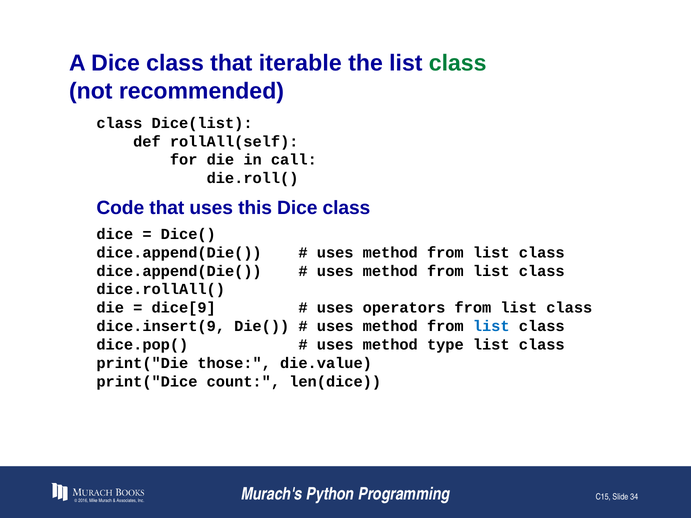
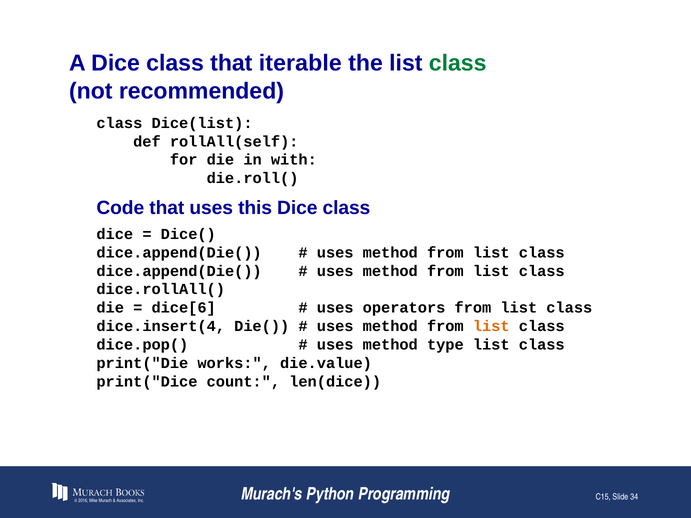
call: call -> with (294, 160)
dice[9: dice[9 -> dice[6 (184, 308)
dice.insert(9: dice.insert(9 -> dice.insert(4 (161, 326)
list colour: blue -> orange (491, 326)
those: those -> works (234, 363)
